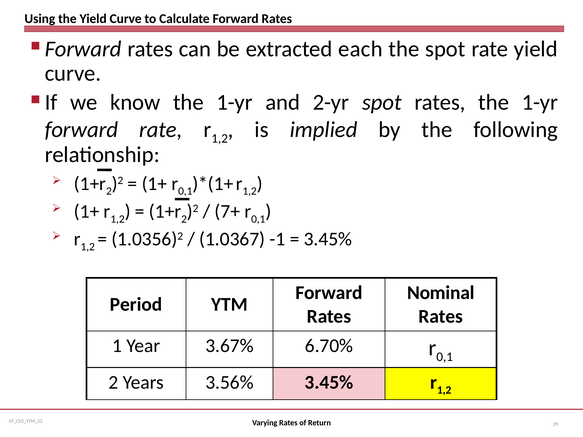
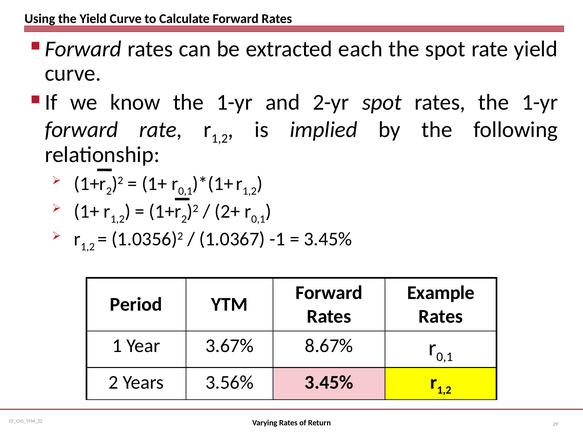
7+: 7+ -> 2+ (227, 212)
Nominal: Nominal -> Example (441, 293)
6.70%: 6.70% -> 8.67% (329, 346)
